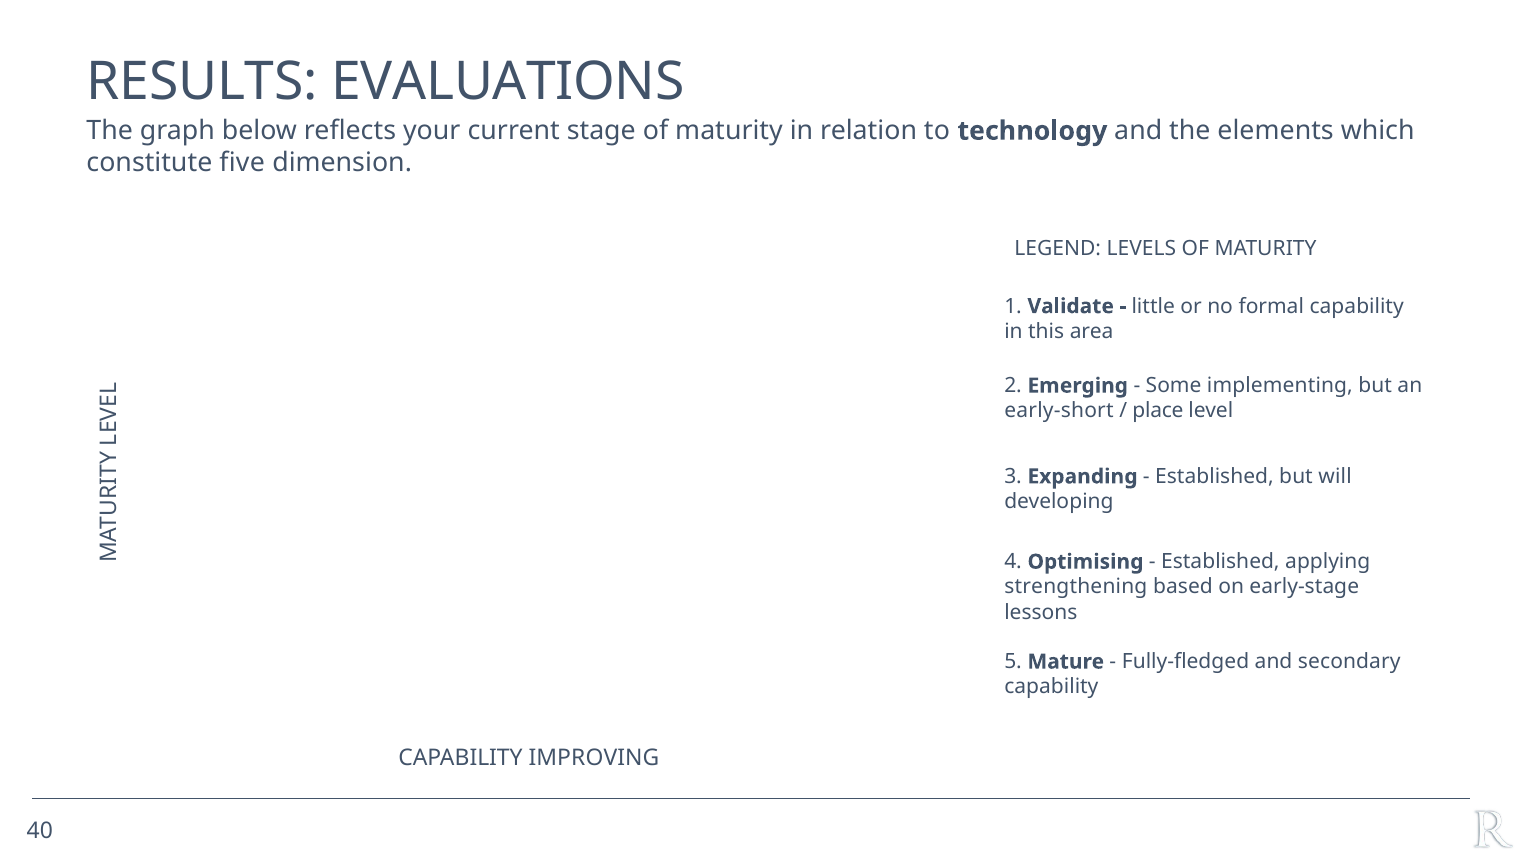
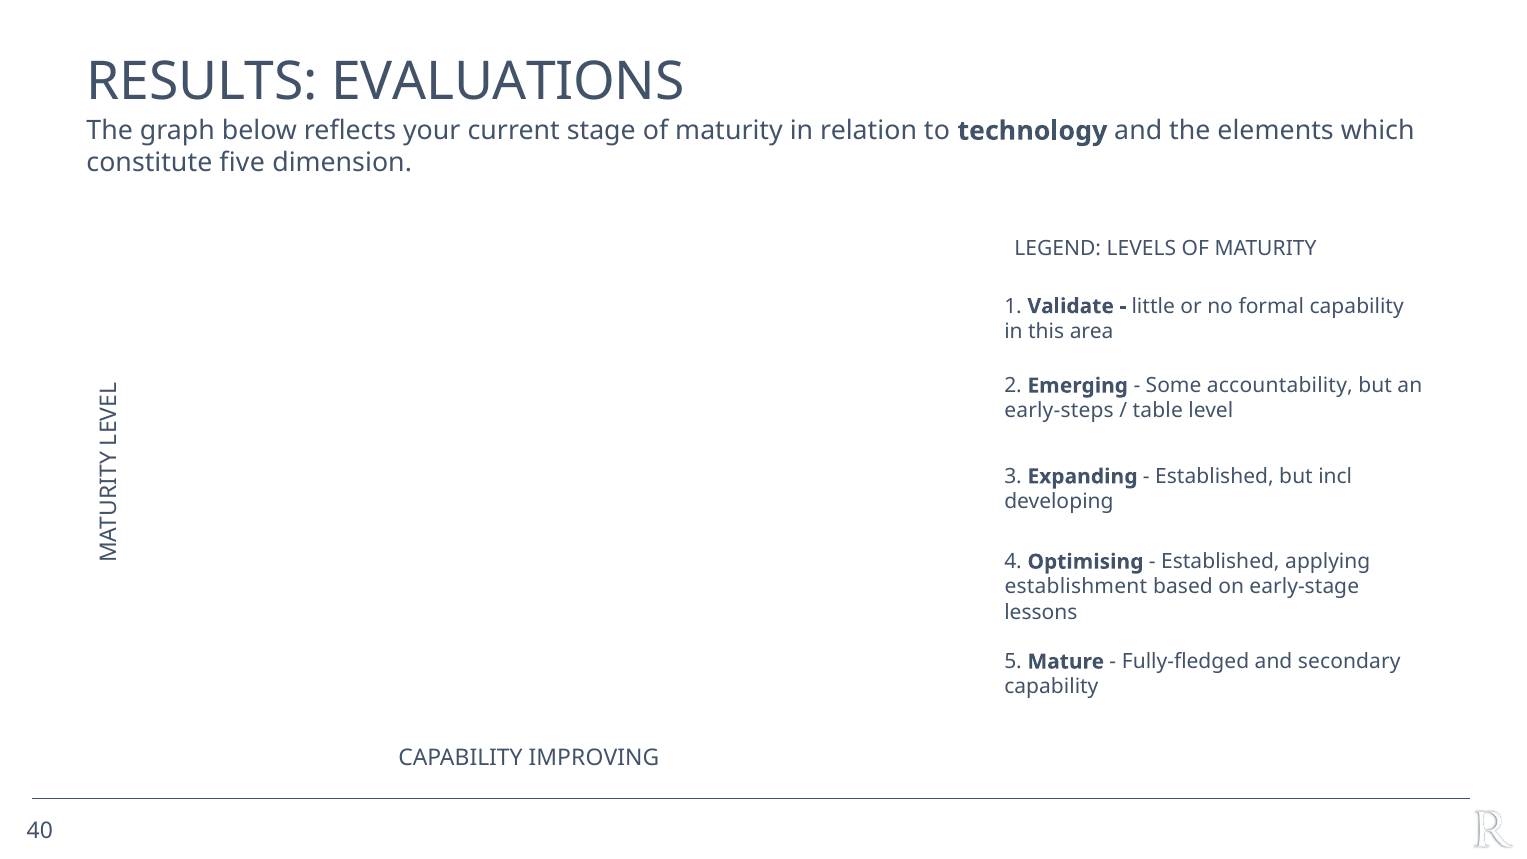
implementing: implementing -> accountability (1280, 386)
early-short: early-short -> early-steps (1059, 411)
place: place -> table (1158, 411)
will: will -> incl (1335, 477)
strengthening: strengthening -> establishment (1076, 587)
